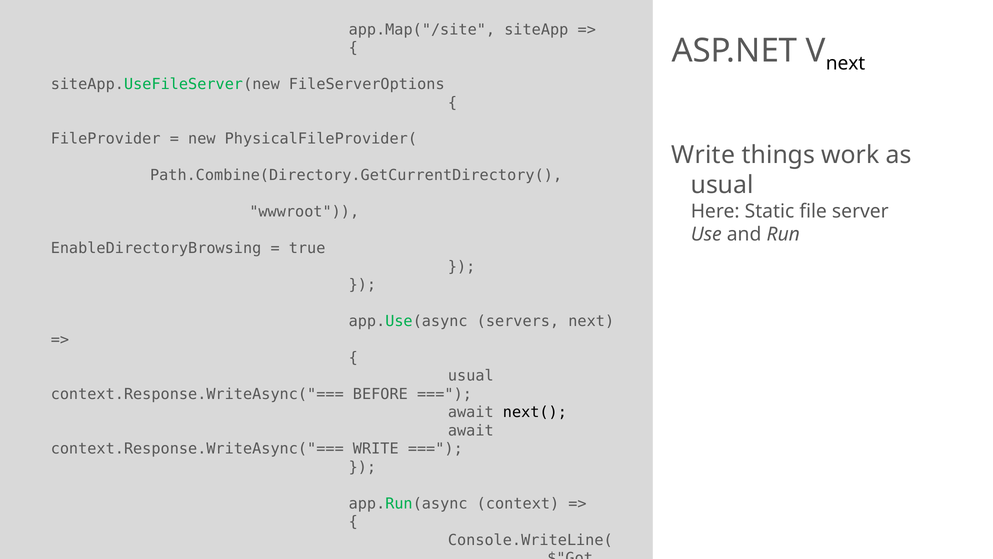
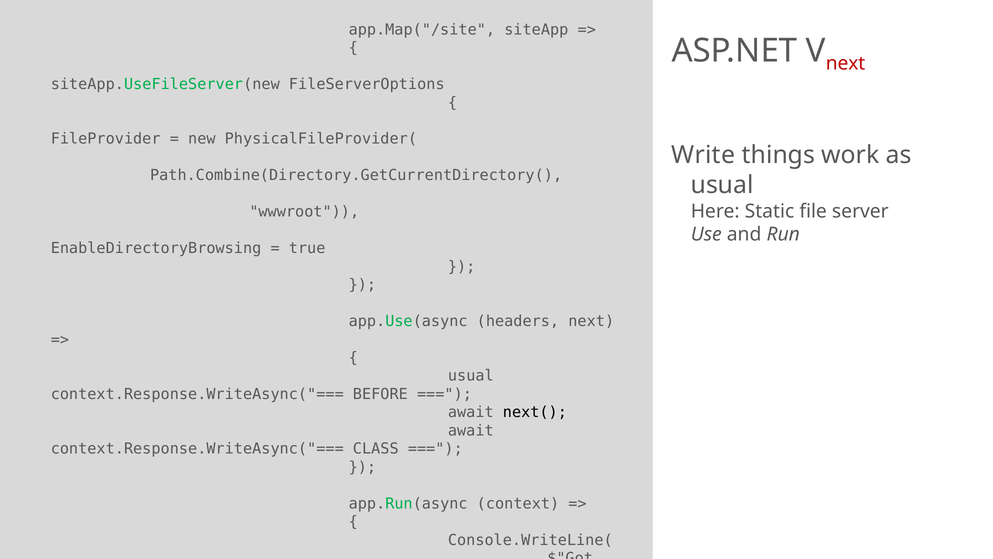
next colour: black -> red (846, 63)
servers: servers -> headers (518, 321)
context.Response.WriteAsync("=== WRITE: WRITE -> CLASS (376, 449)
